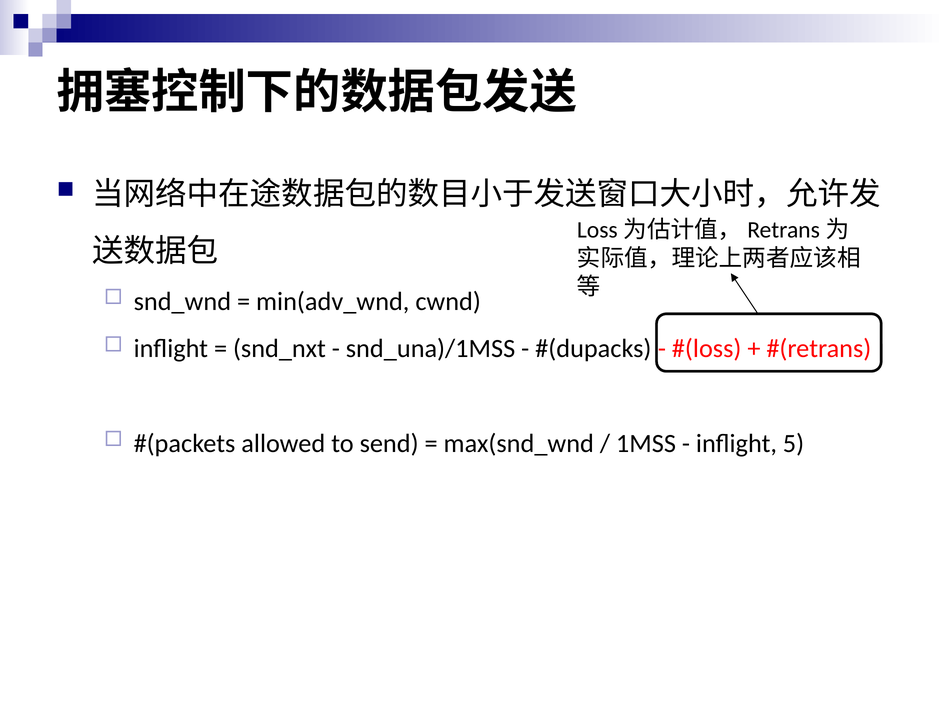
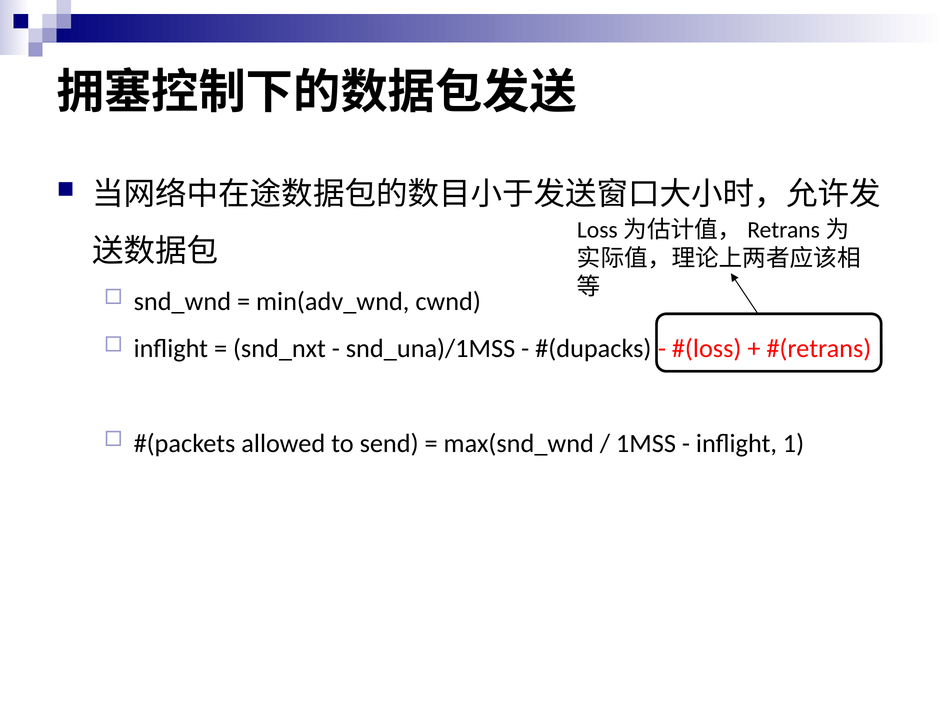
5: 5 -> 1 (794, 443)
